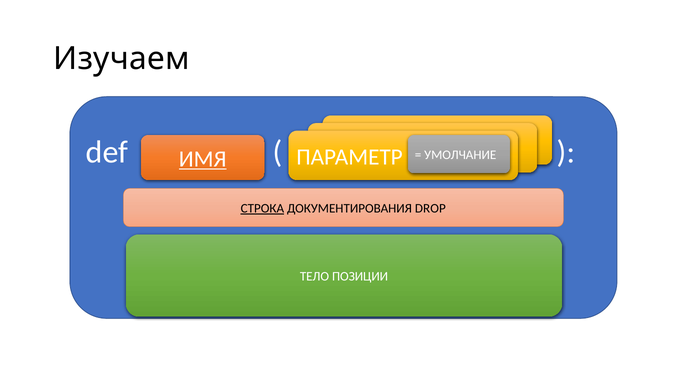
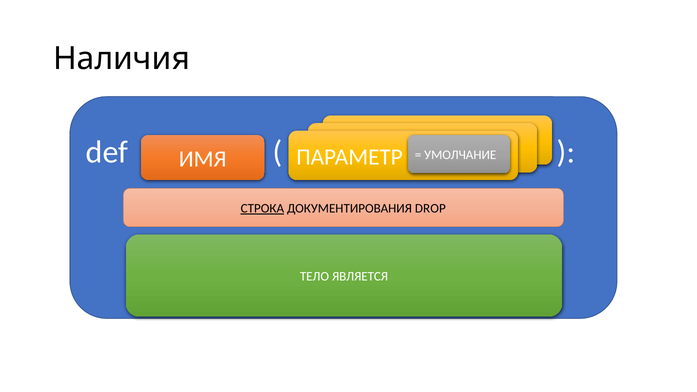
Изучаем: Изучаем -> Наличия (122, 59)
ИМЯ underline: present -> none (203, 159)
ПОЗИЦИИ: ПОЗИЦИИ -> ЯВЛЯЕТСЯ (360, 276)
